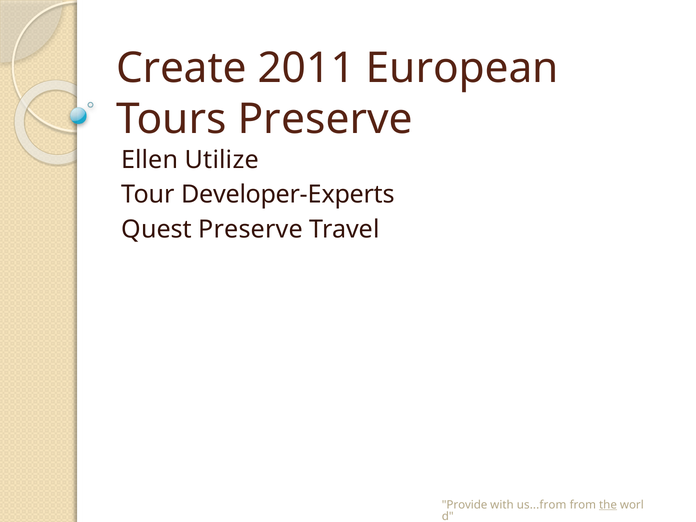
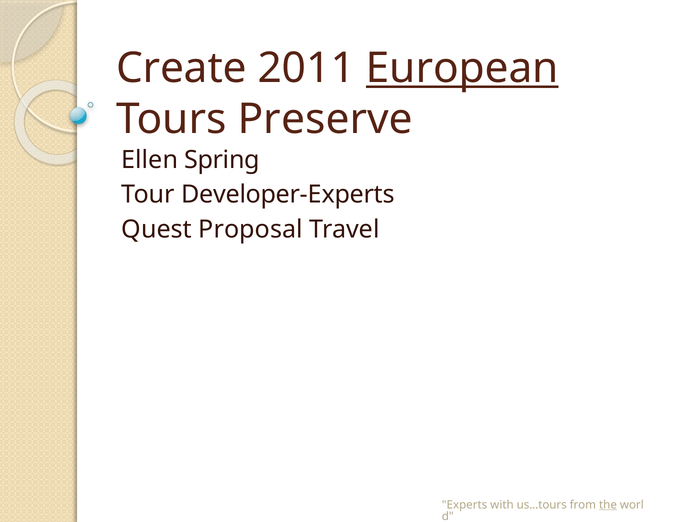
European underline: none -> present (462, 68)
Utilize: Utilize -> Spring (222, 160)
Quest Preserve: Preserve -> Proposal (251, 229)
Provide: Provide -> Experts (465, 505)
us...from: us...from -> us...tours (542, 505)
